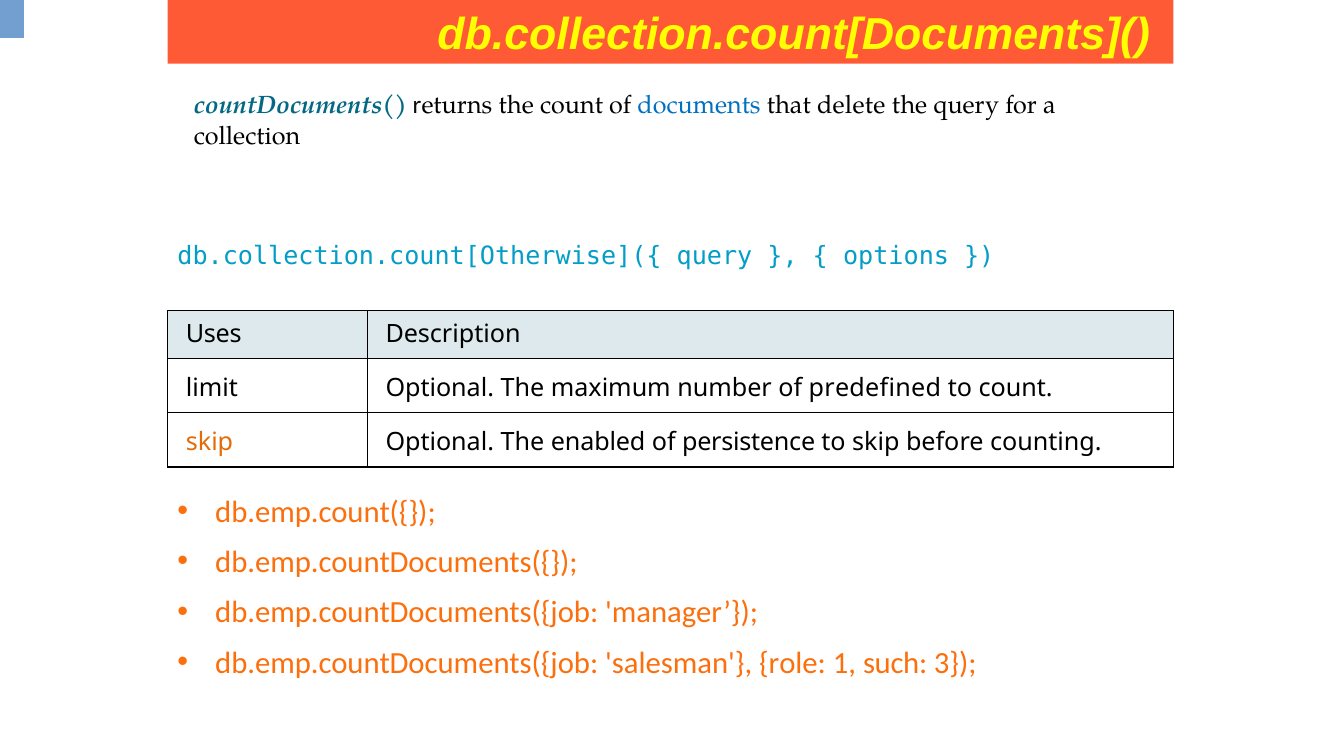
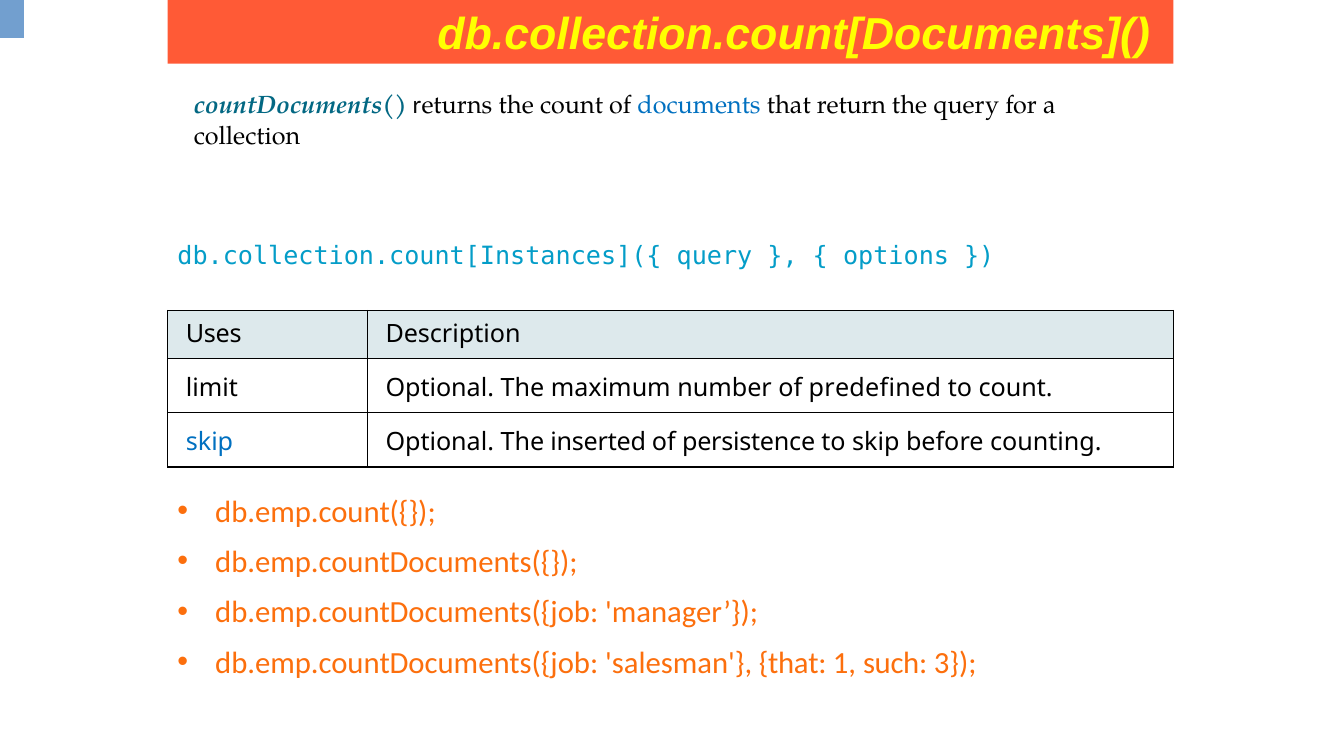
delete: delete -> return (851, 106)
db.collection.count[Otherwise]({: db.collection.count[Otherwise]({ -> db.collection.count[Instances]({ (419, 256)
skip colour: orange -> blue (210, 442)
enabled: enabled -> inserted (598, 442)
salesman role: role -> that (793, 662)
